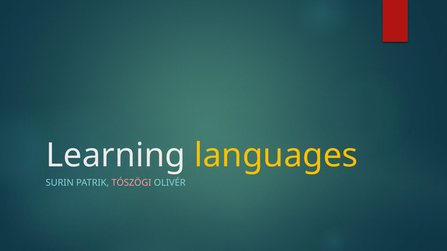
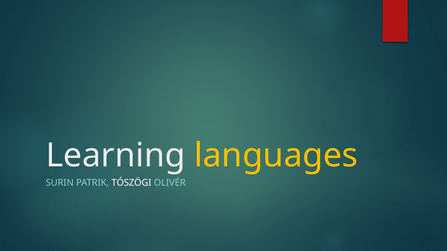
TÓSZÖGI colour: pink -> white (131, 183)
